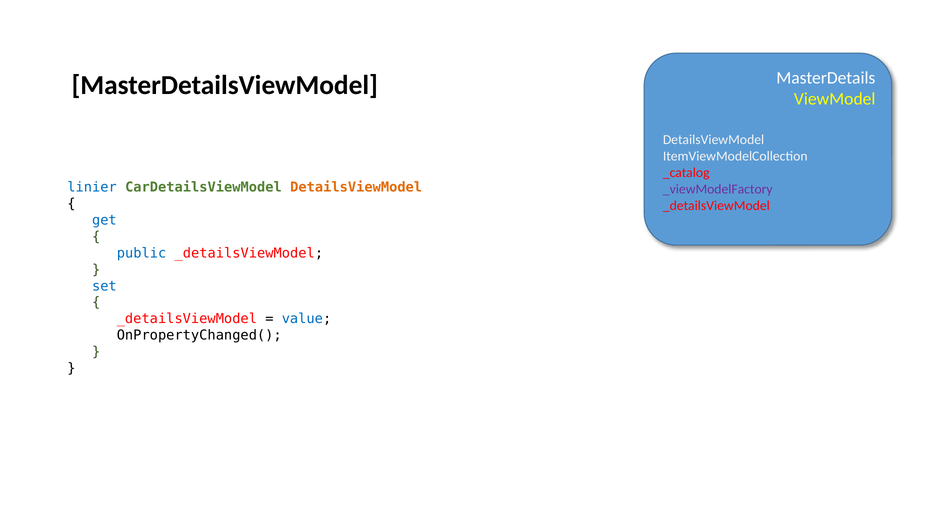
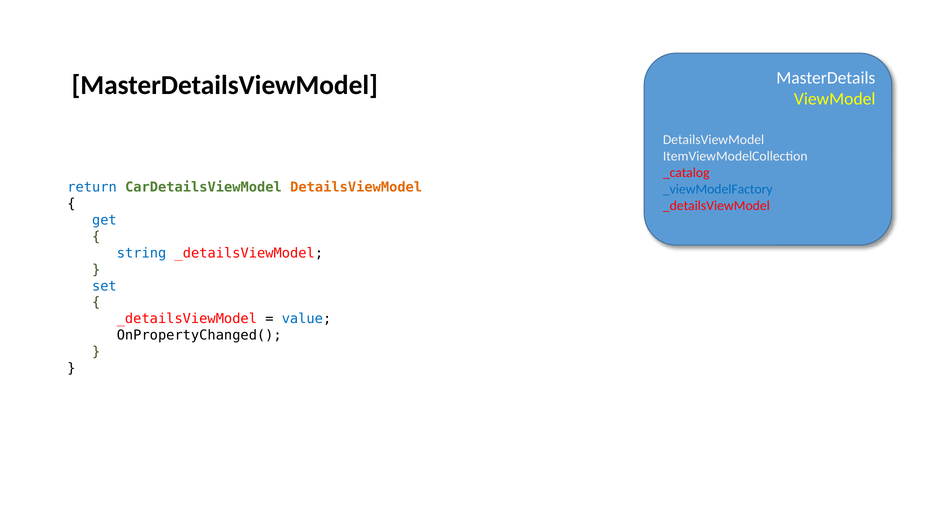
linier: linier -> return (92, 187)
_viewModelFactory colour: purple -> blue (718, 189)
public: public -> string (142, 253)
